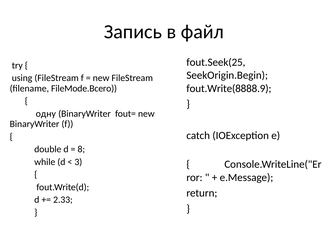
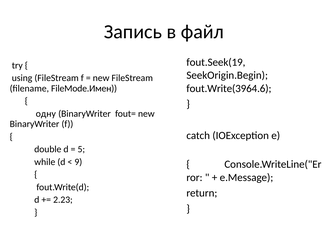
fout.Seek(25: fout.Seek(25 -> fout.Seek(19 (216, 62)
fout.Write(8888.9: fout.Write(8888.9 -> fout.Write(3964.6 (229, 88)
FileMode.Всего: FileMode.Всего -> FileMode.Имен (84, 88)
8: 8 -> 5 (81, 149)
3: 3 -> 9 (78, 162)
2.33: 2.33 -> 2.23 (63, 200)
